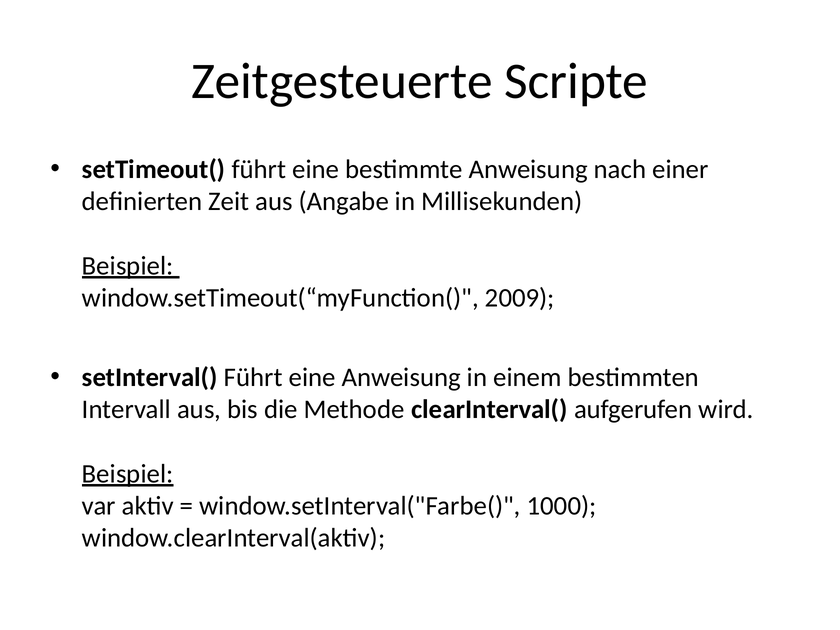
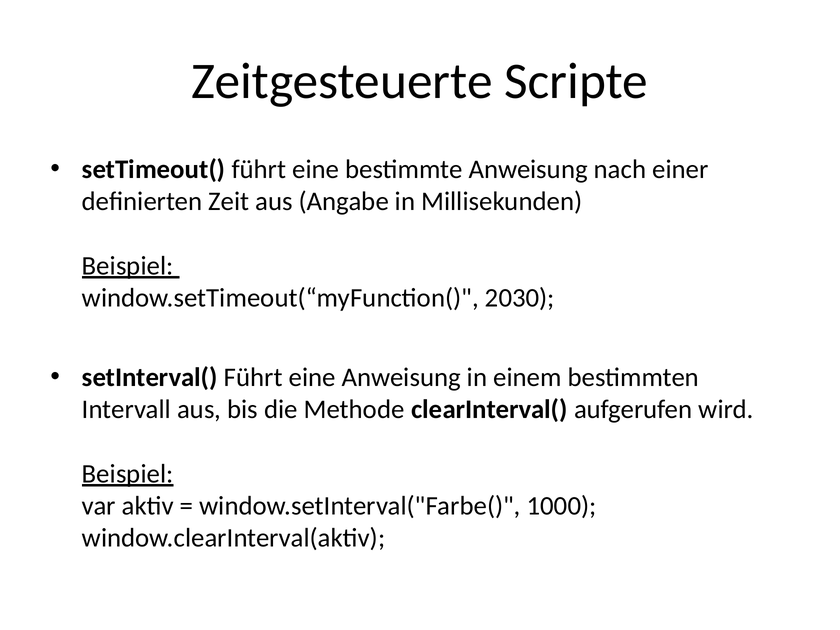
2009: 2009 -> 2030 (520, 298)
